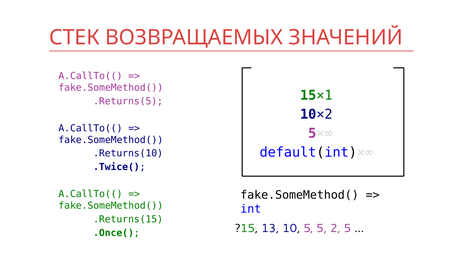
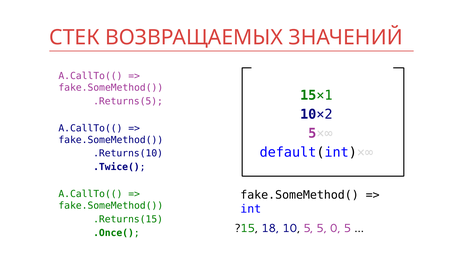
13: 13 -> 18 (270, 228)
2: 2 -> 0 (335, 228)
